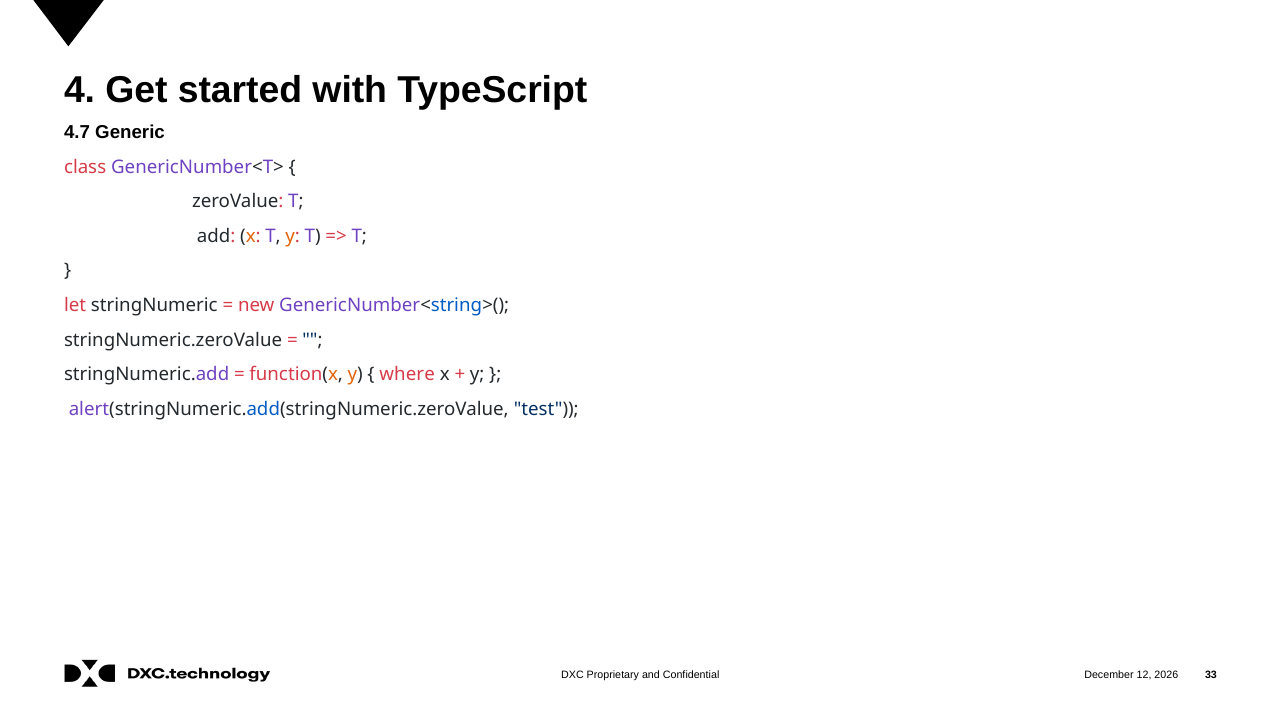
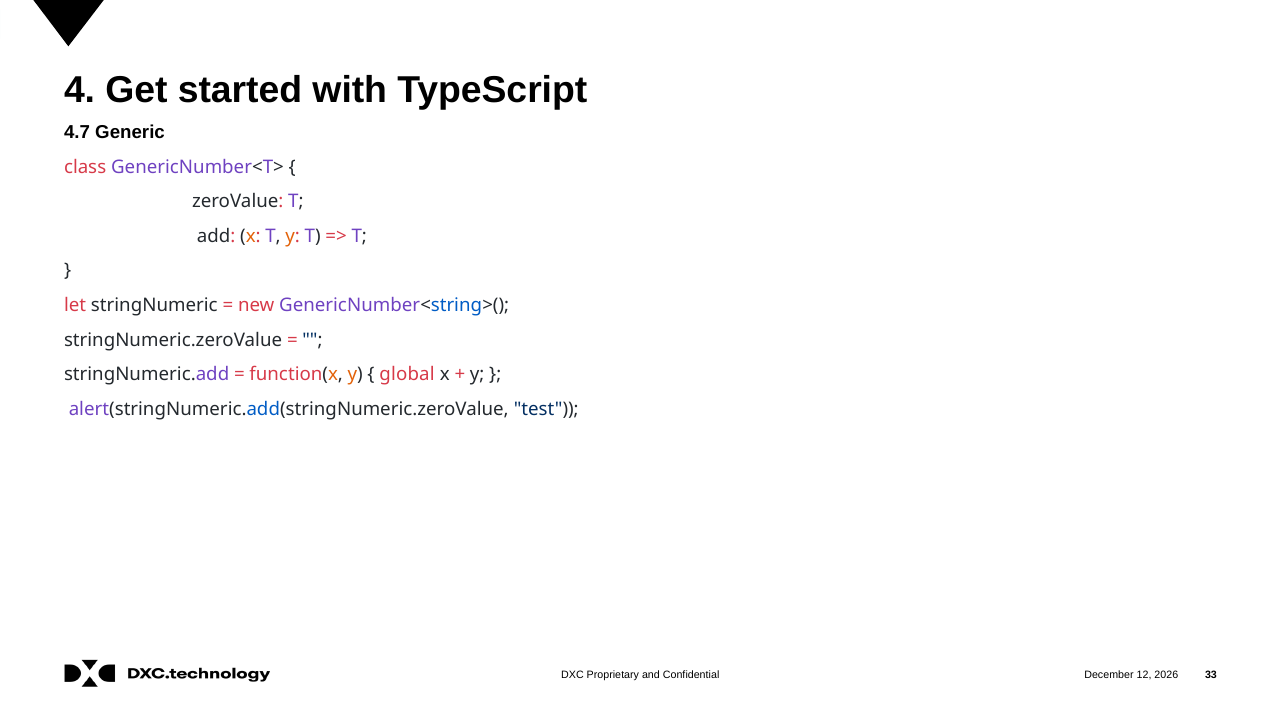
where: where -> global (407, 374)
